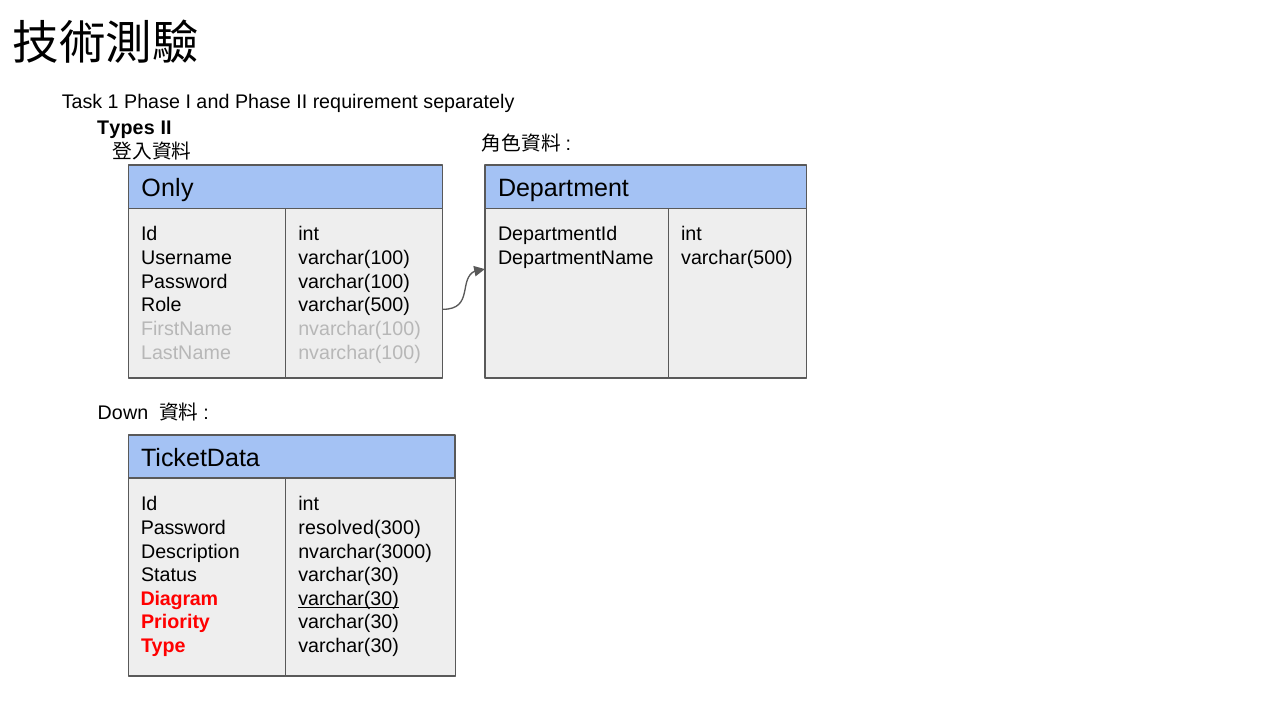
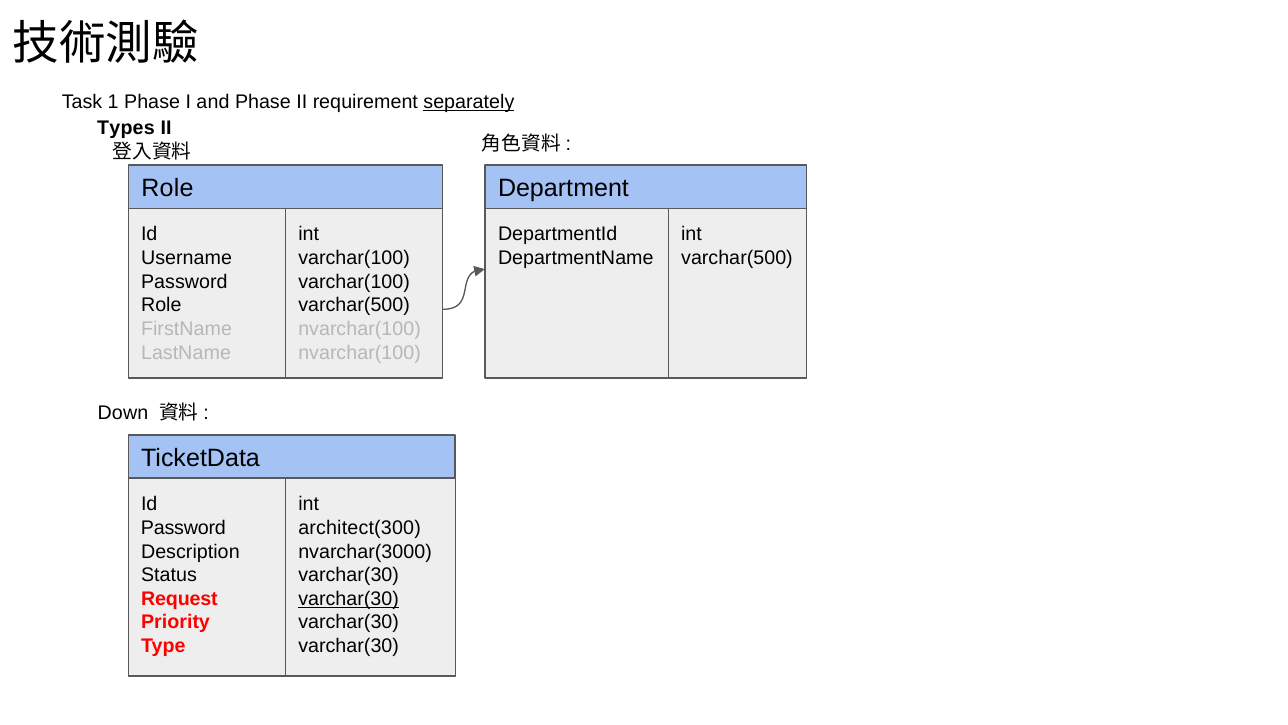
separately underline: none -> present (469, 102)
Only: Only -> Role (167, 188)
resolved(300: resolved(300 -> architect(300 (360, 528)
Diagram: Diagram -> Request (179, 598)
